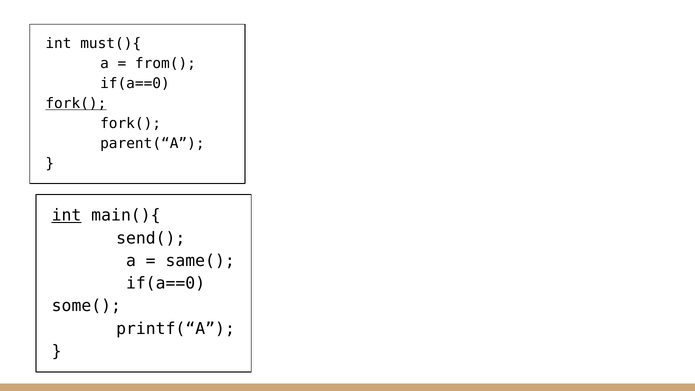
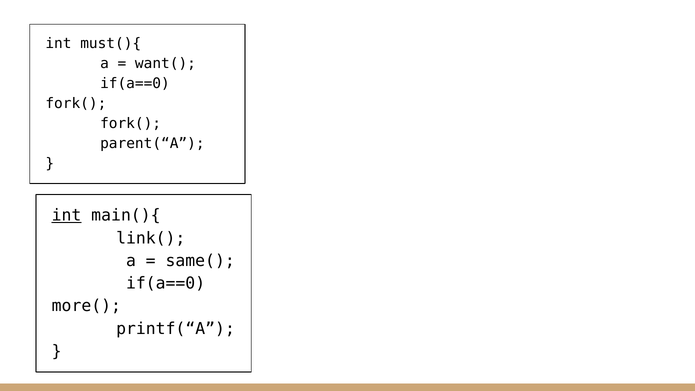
from(: from( -> want( (165, 64)
fork( underline: present -> none (76, 103)
send(: send( -> link( (151, 238)
some(: some( -> more( (86, 306)
